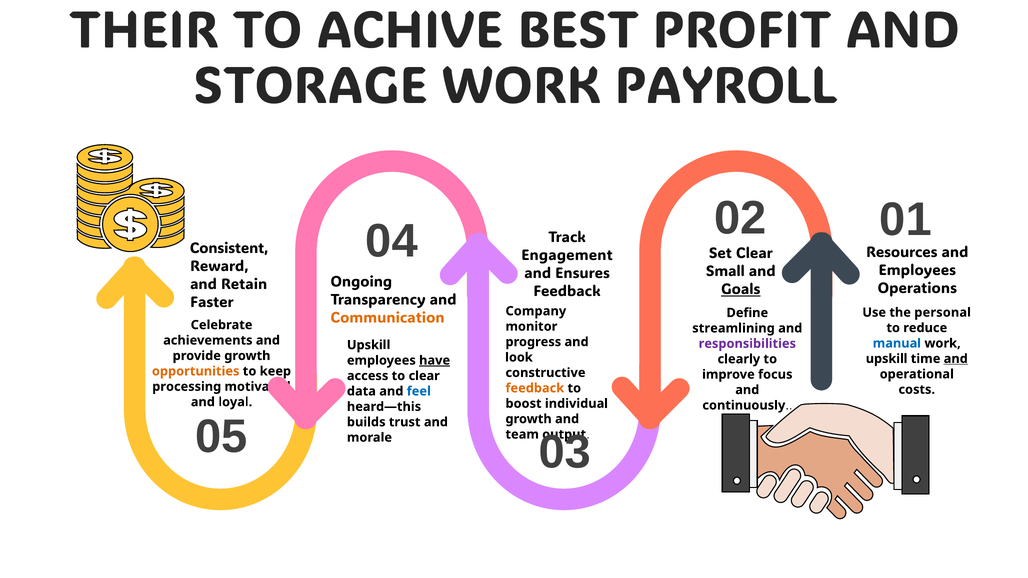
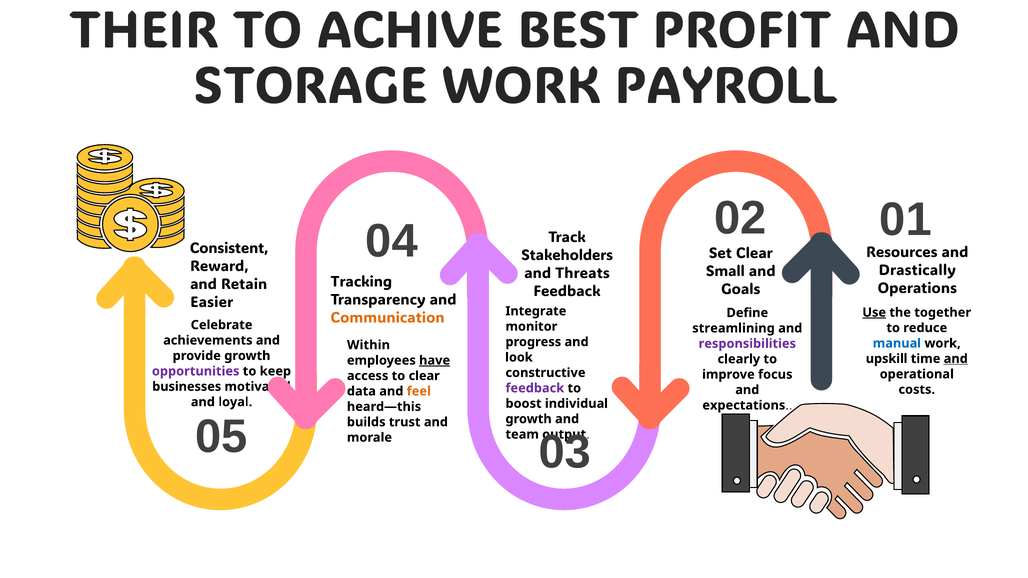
Engagement: Engagement -> Stakeholders (567, 256)
Employees: Employees -> Drastically (917, 271)
Ensures: Ensures -> Threats (582, 274)
Ongoing: Ongoing -> Tracking (361, 282)
Goals underline: present -> none (741, 290)
Faster: Faster -> Easier (212, 302)
Company: Company -> Integrate (536, 311)
Use underline: none -> present (874, 313)
personal: personal -> together (943, 313)
Upskill: Upskill -> Within (369, 345)
opportunities colour: orange -> purple (196, 371)
processing: processing -> businesses (187, 387)
feedback colour: orange -> purple (535, 388)
feel colour: blue -> orange (419, 391)
continuously: continuously -> expectations (744, 405)
